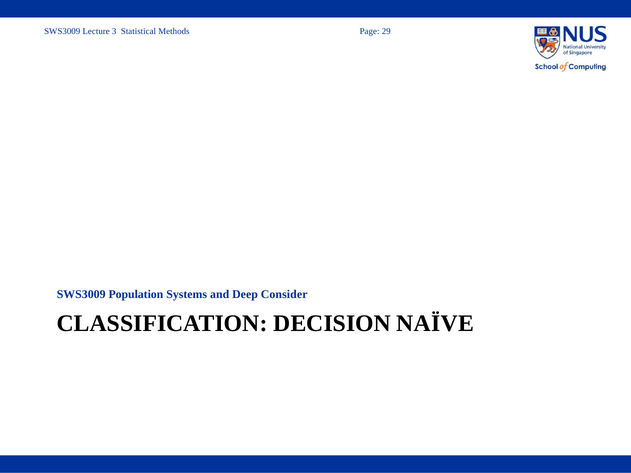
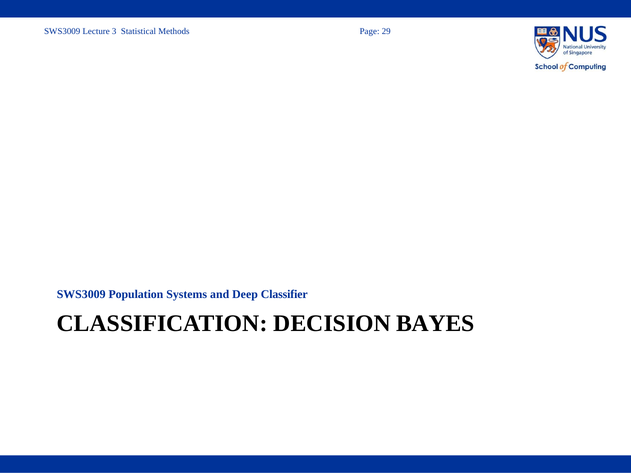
Consider: Consider -> Classifier (284, 294)
NAÏVE: NAÏVE -> BAYES (435, 324)
